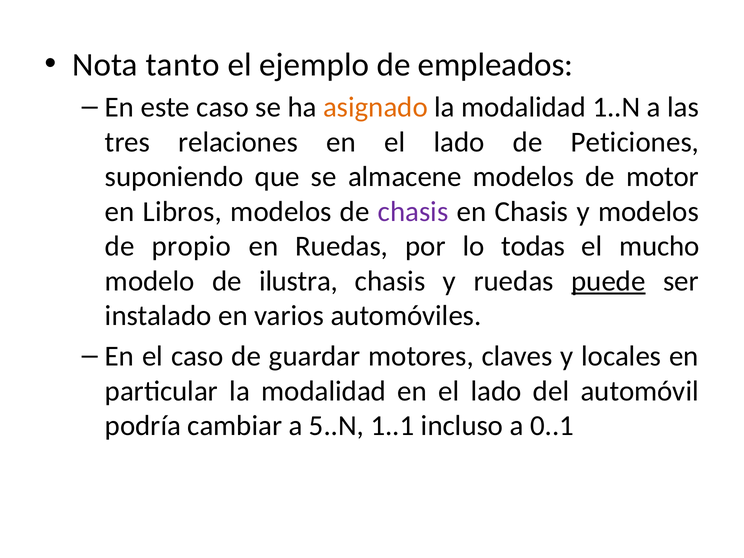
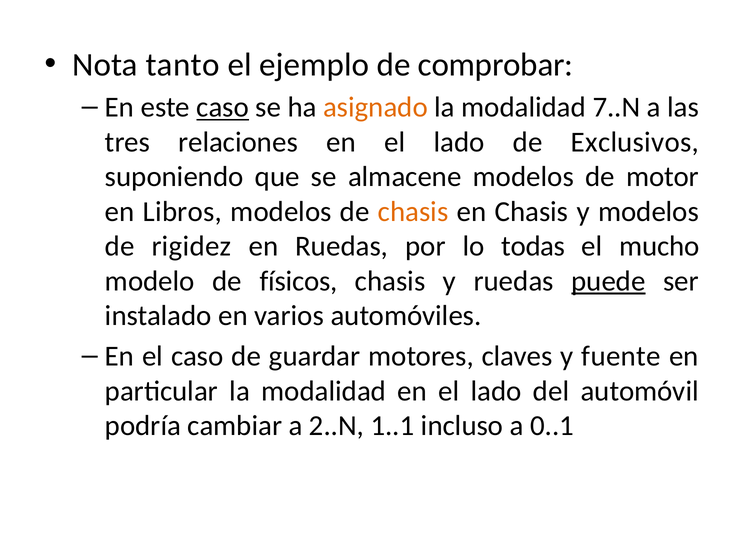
empleados: empleados -> comprobar (496, 65)
caso underline: none -> present (223, 107)
1..N: 1..N -> 7..N (616, 107)
Peticiones: Peticiones -> Exclusivos (635, 142)
chasis colour: purple -> orange (413, 212)
propio: propio -> rigidez (191, 246)
ilustra: ilustra -> físicos (299, 281)
locales: locales -> fuente (621, 356)
5..N: 5..N -> 2..N (336, 426)
